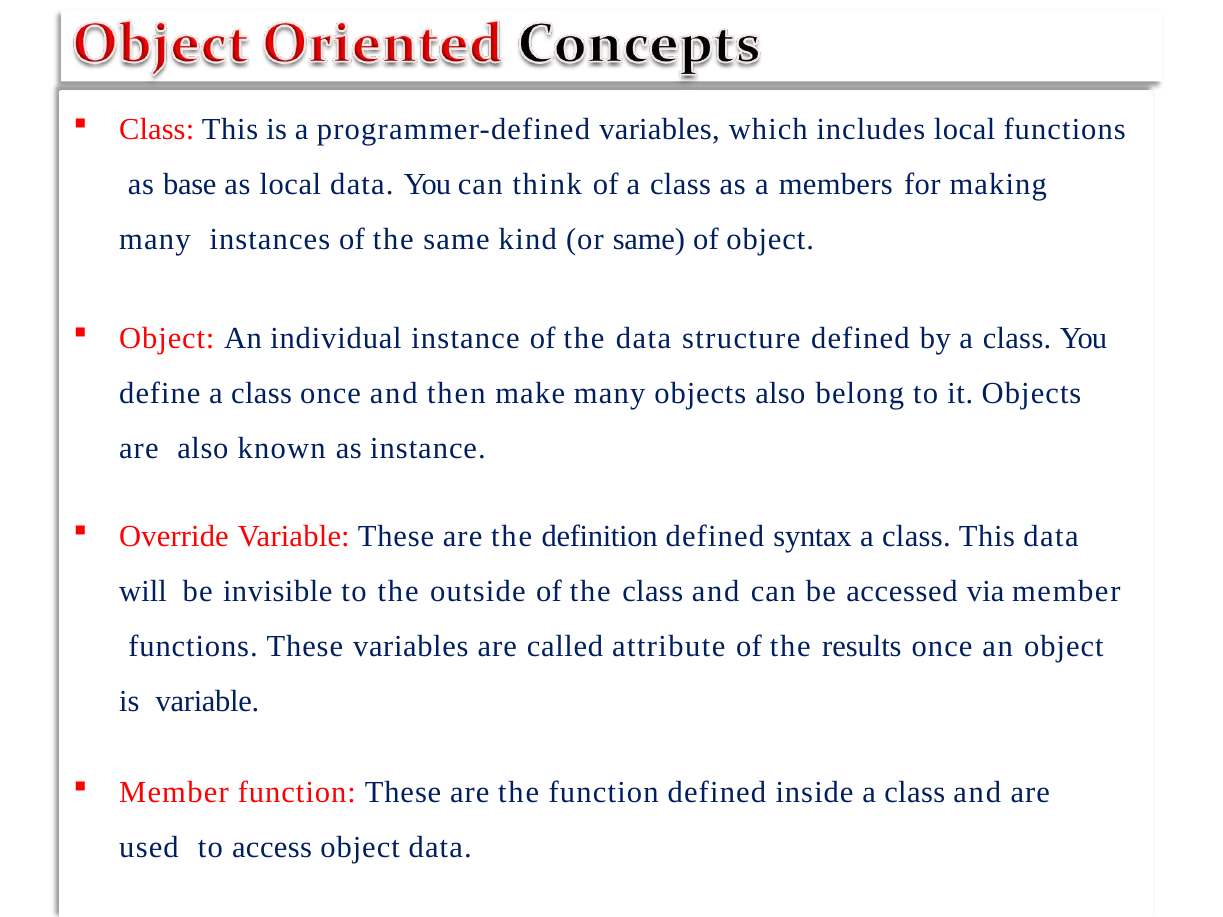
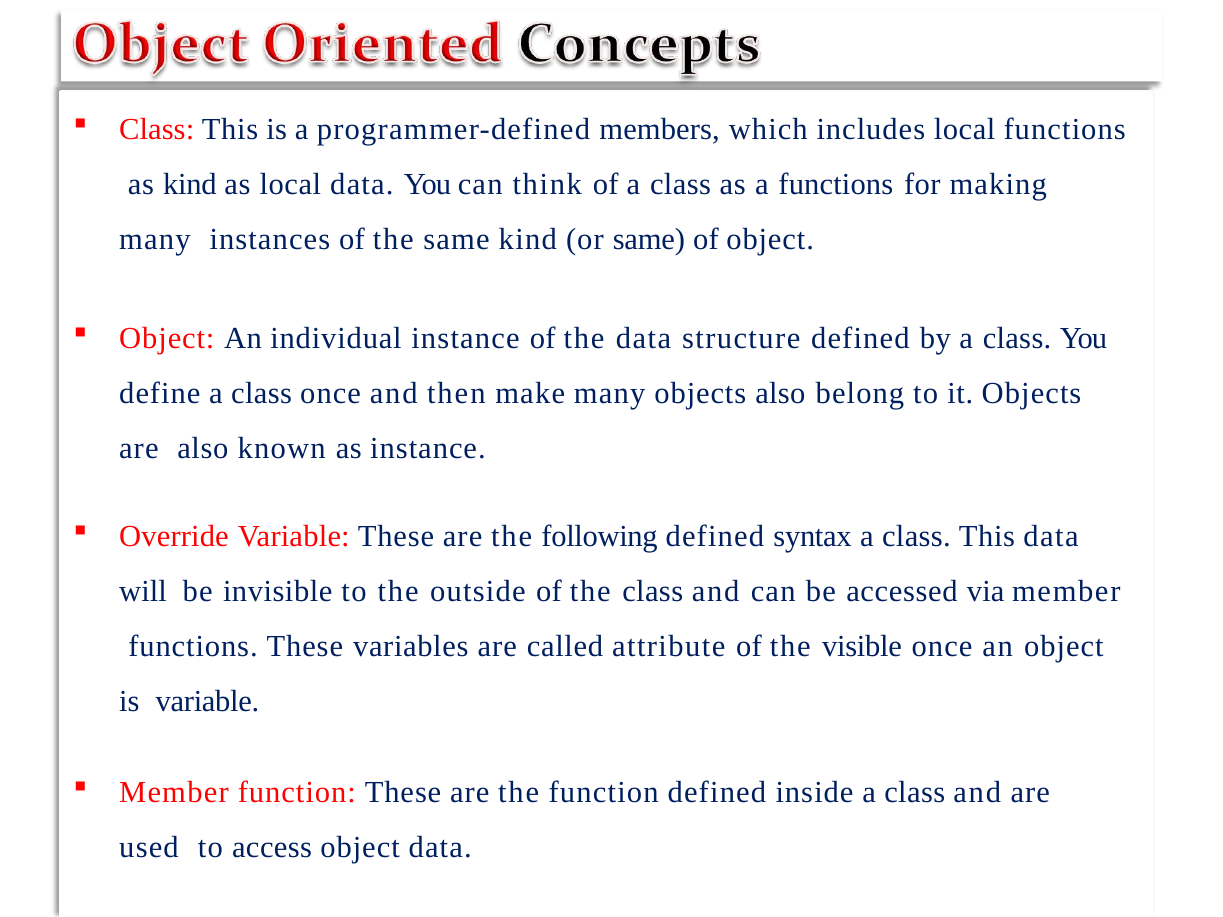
programmer-defined variables: variables -> members (660, 129)
as base: base -> kind (190, 184)
a members: members -> functions (836, 184)
definition: definition -> following (600, 536)
results: results -> visible (862, 646)
